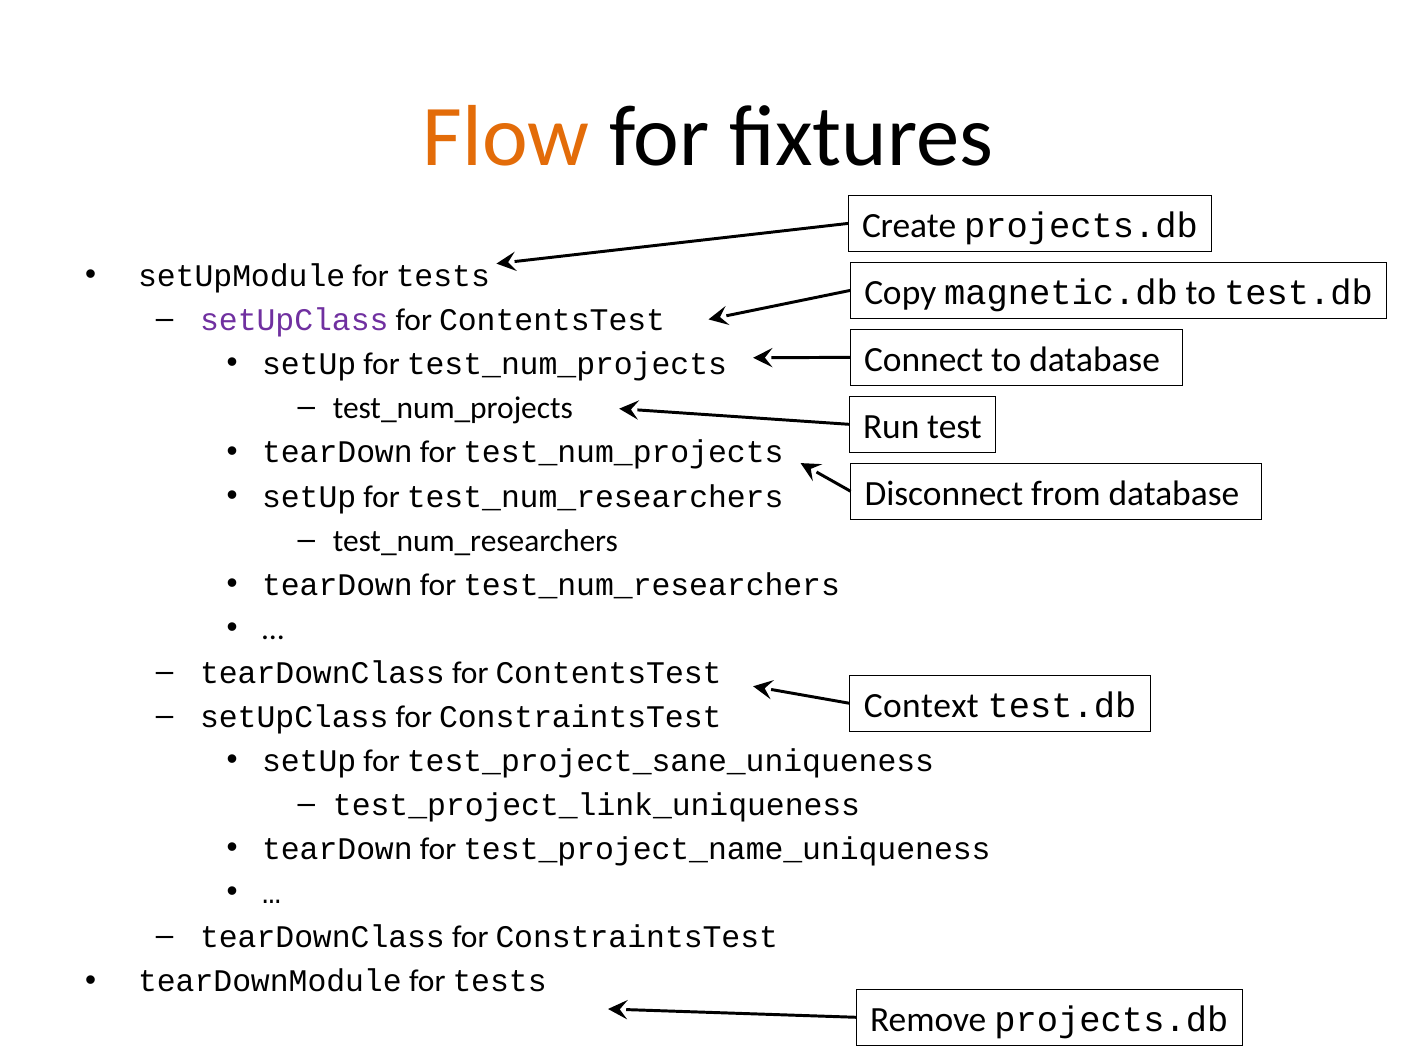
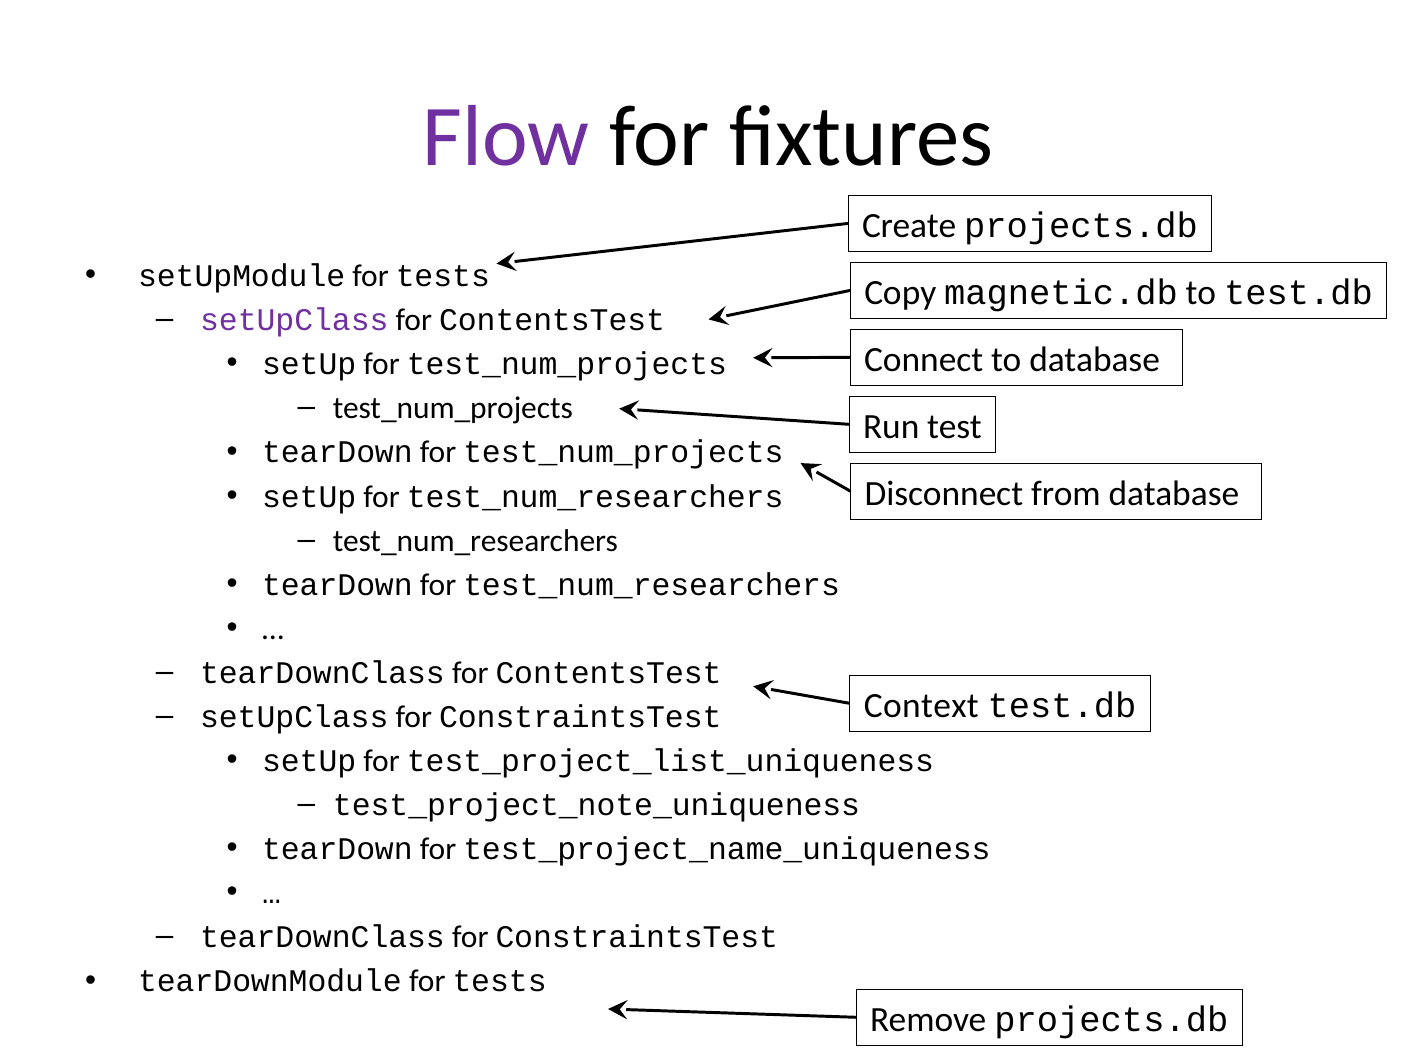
Flow colour: orange -> purple (506, 137)
test_project_sane_uniqueness: test_project_sane_uniqueness -> test_project_list_uniqueness (670, 761)
test_project_link_uniqueness: test_project_link_uniqueness -> test_project_note_uniqueness (597, 805)
